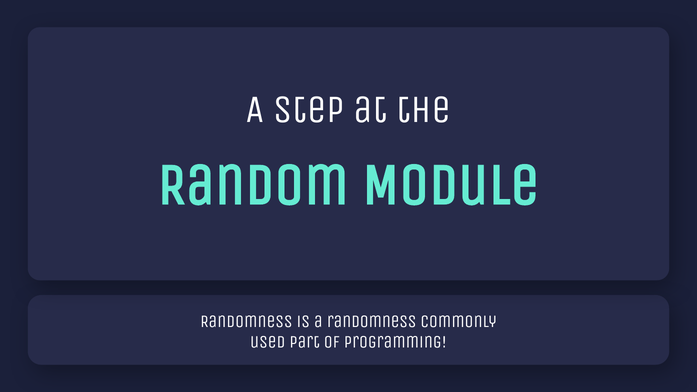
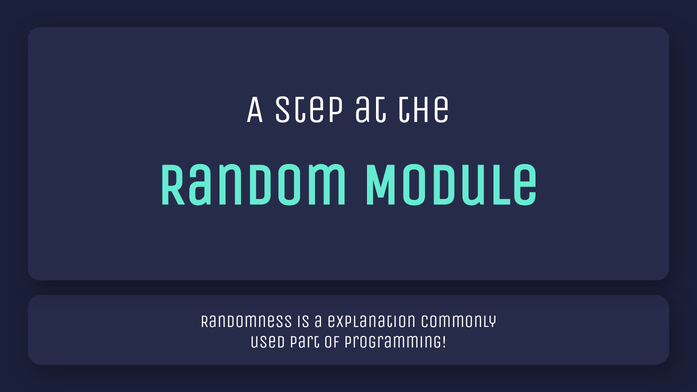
a randomness: randomness -> explanation (371, 321)
